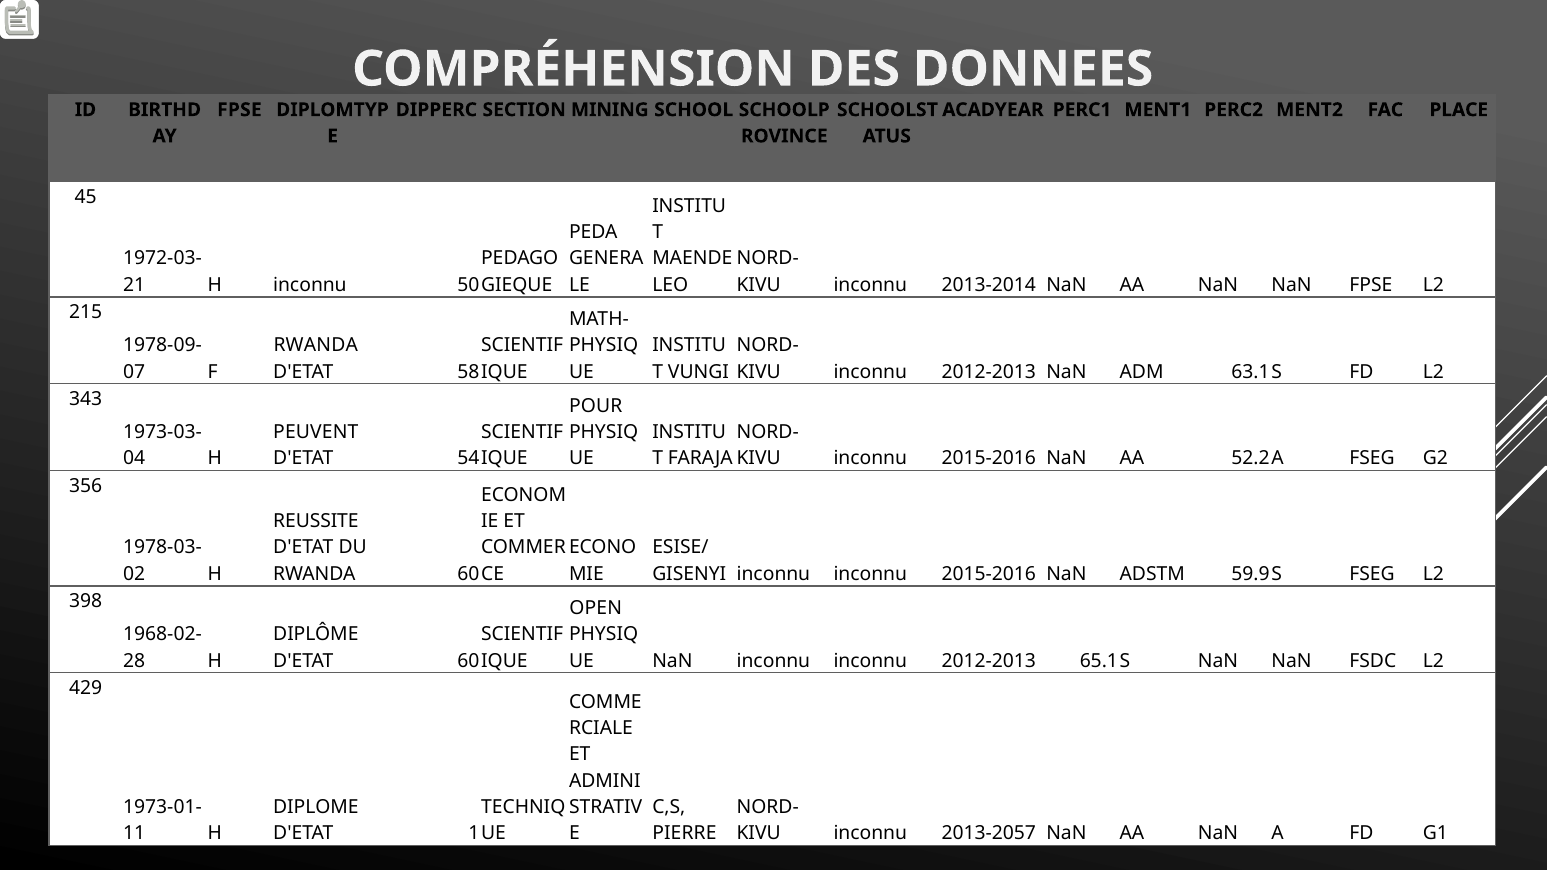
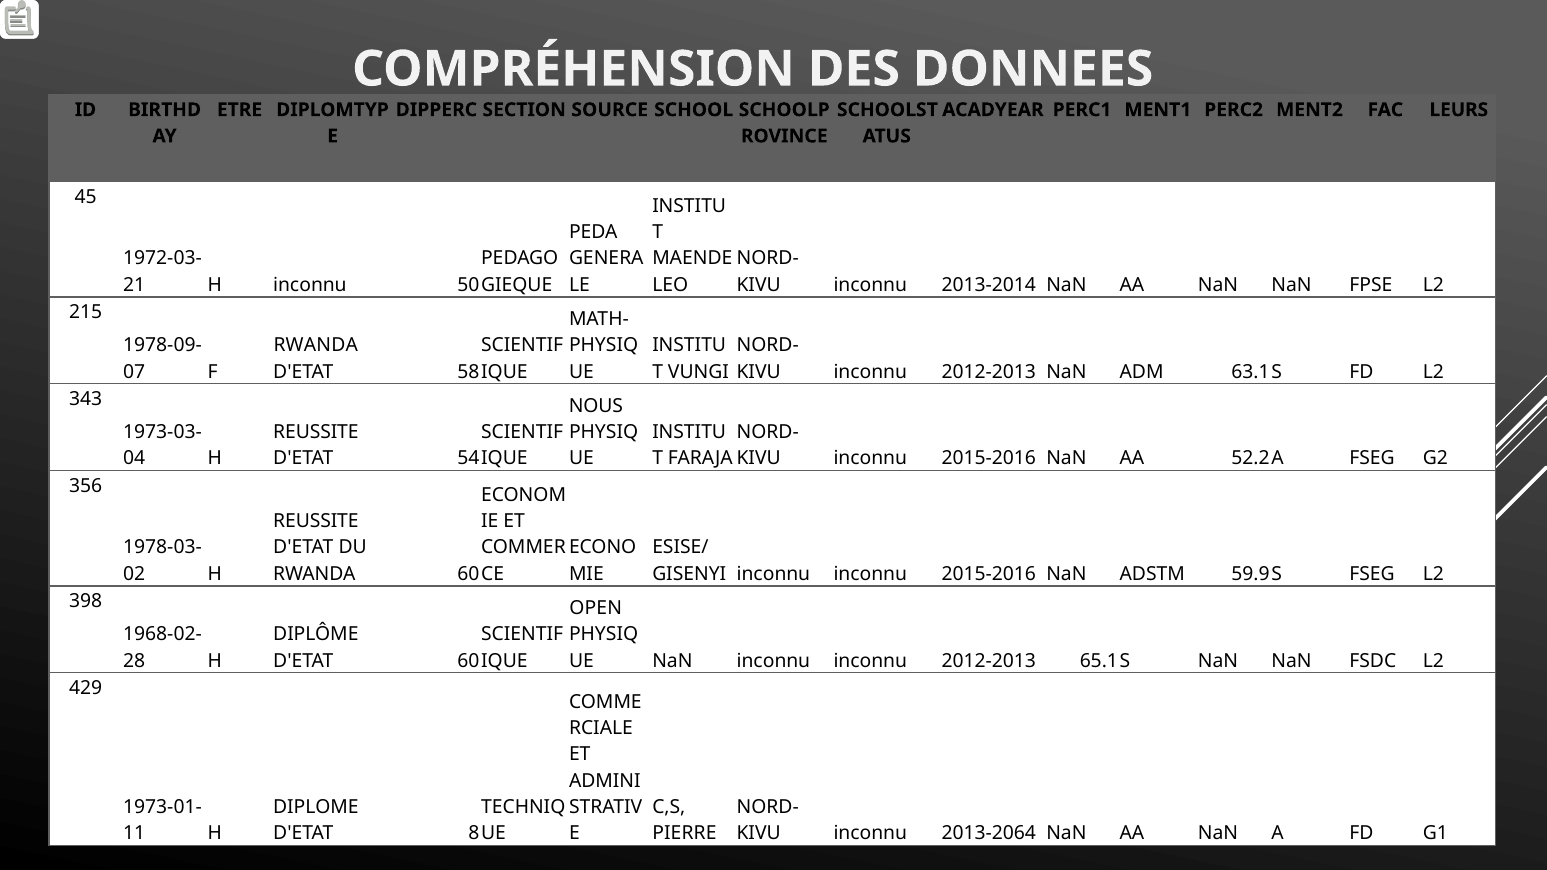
FPSE: FPSE -> ETRE (240, 110)
MINING: MINING -> SOURCE (610, 110)
PLACE: PLACE -> LEURS (1459, 110)
POUR: POUR -> NOUS (596, 406)
PEUVENT: PEUVENT -> REUSSITE (316, 432)
1: 1 -> 8 (474, 833)
2013-2057: 2013-2057 -> 2013-2064 (989, 833)
